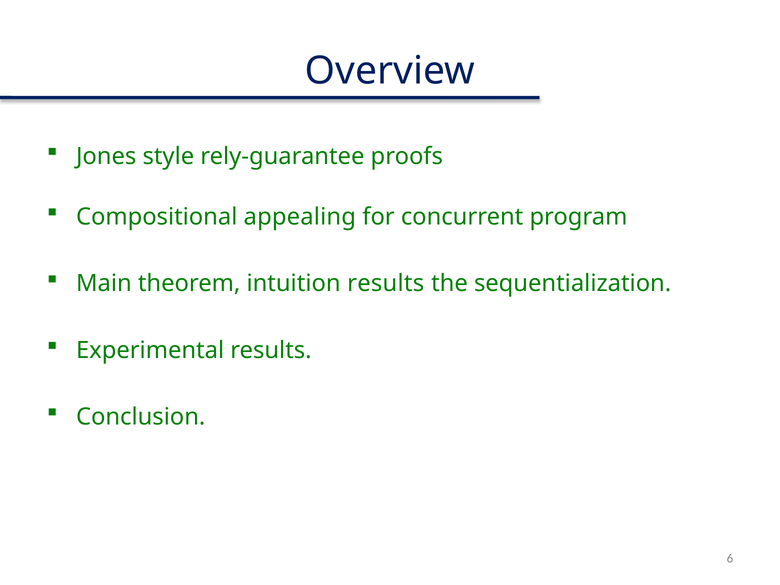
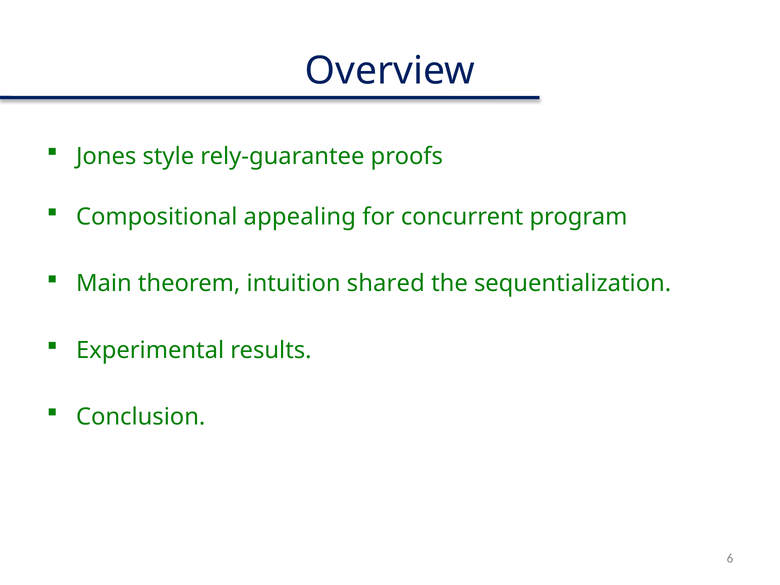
intuition results: results -> shared (386, 284)
